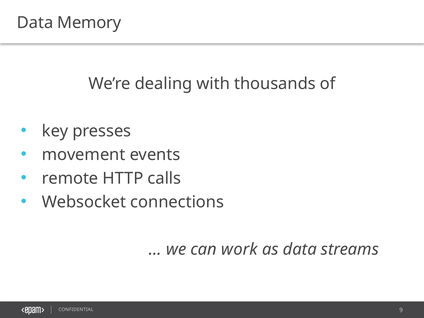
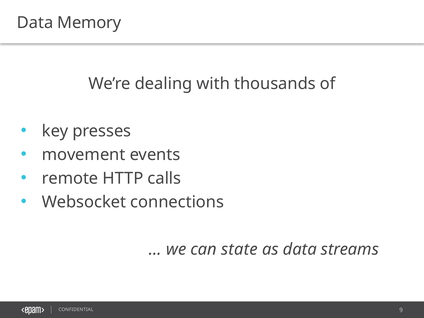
work: work -> state (239, 249)
